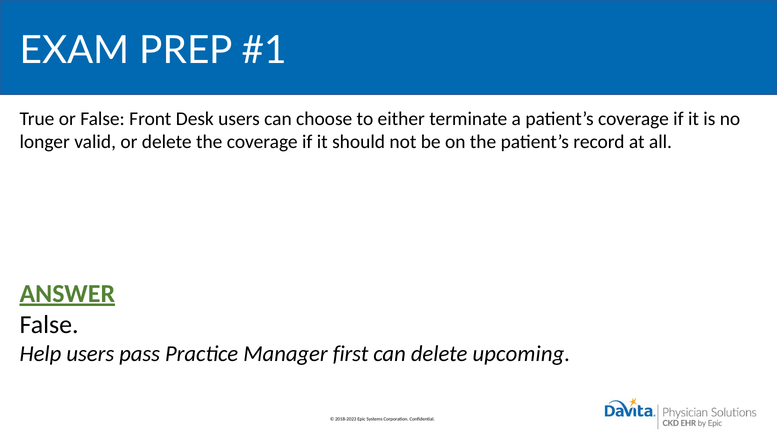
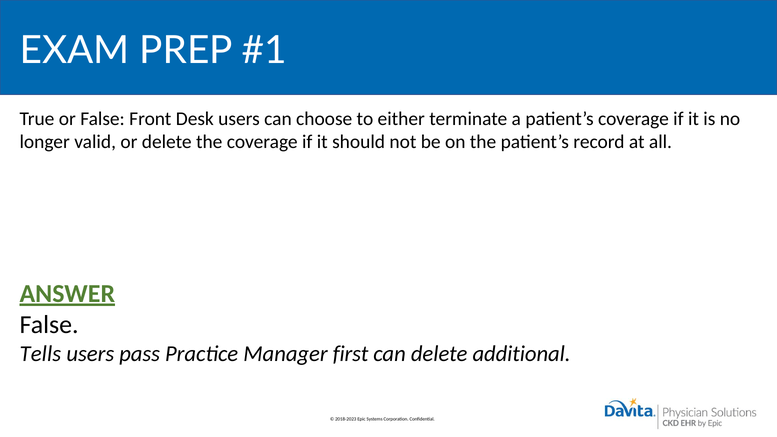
Help: Help -> Tells (40, 354)
upcoming: upcoming -> additional (522, 354)
